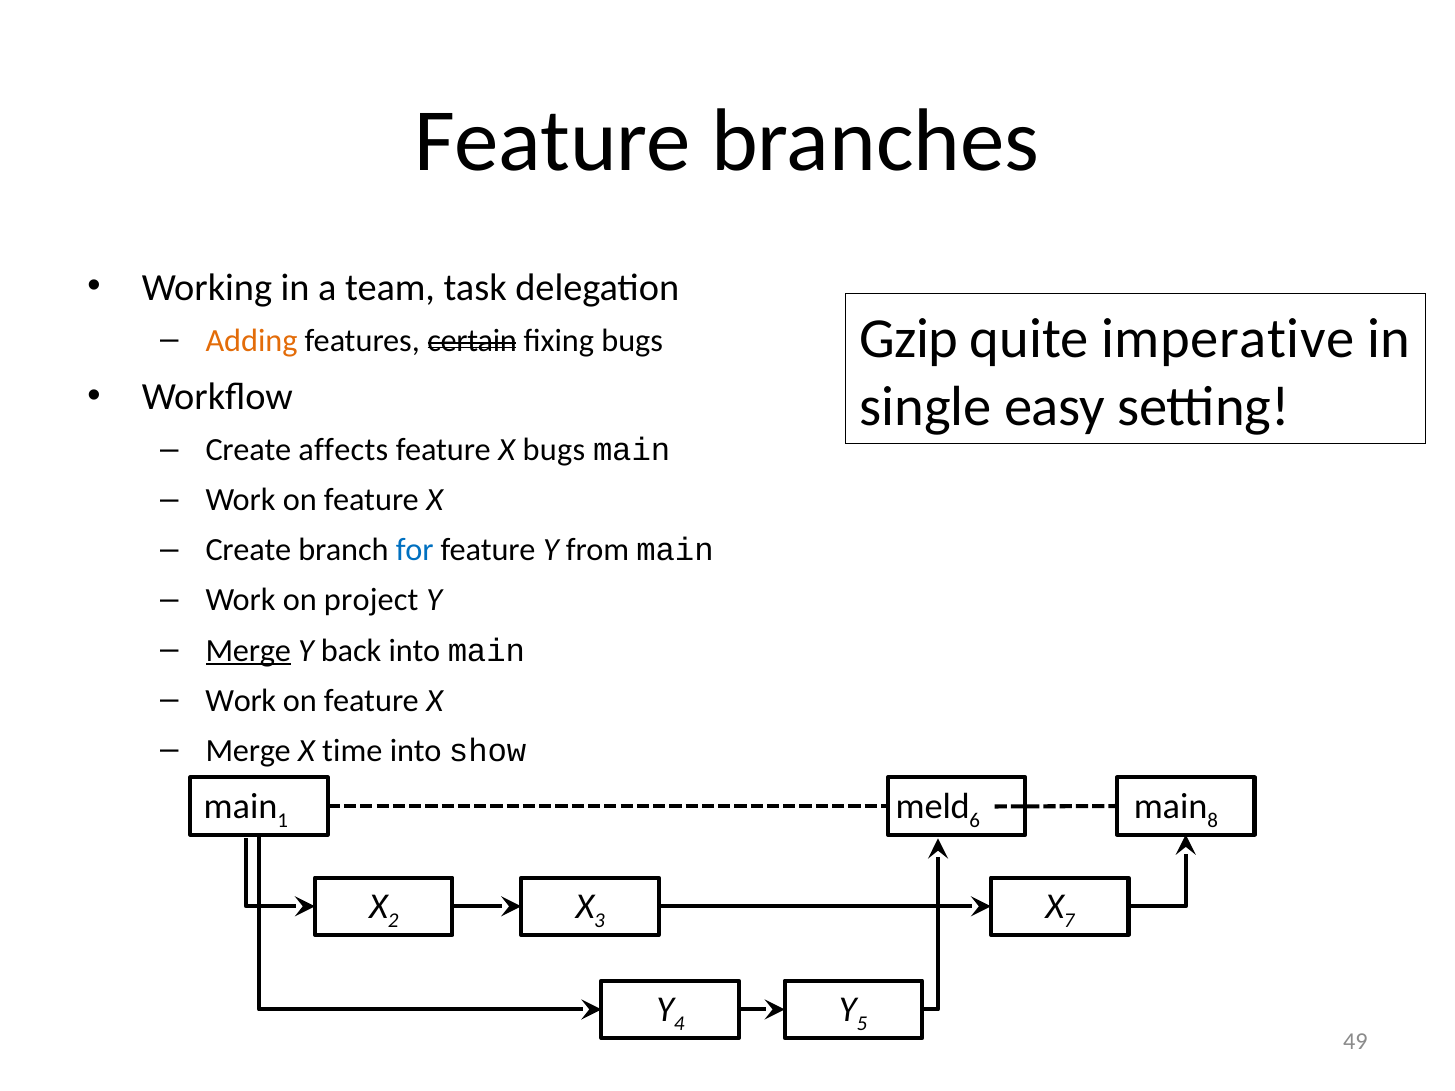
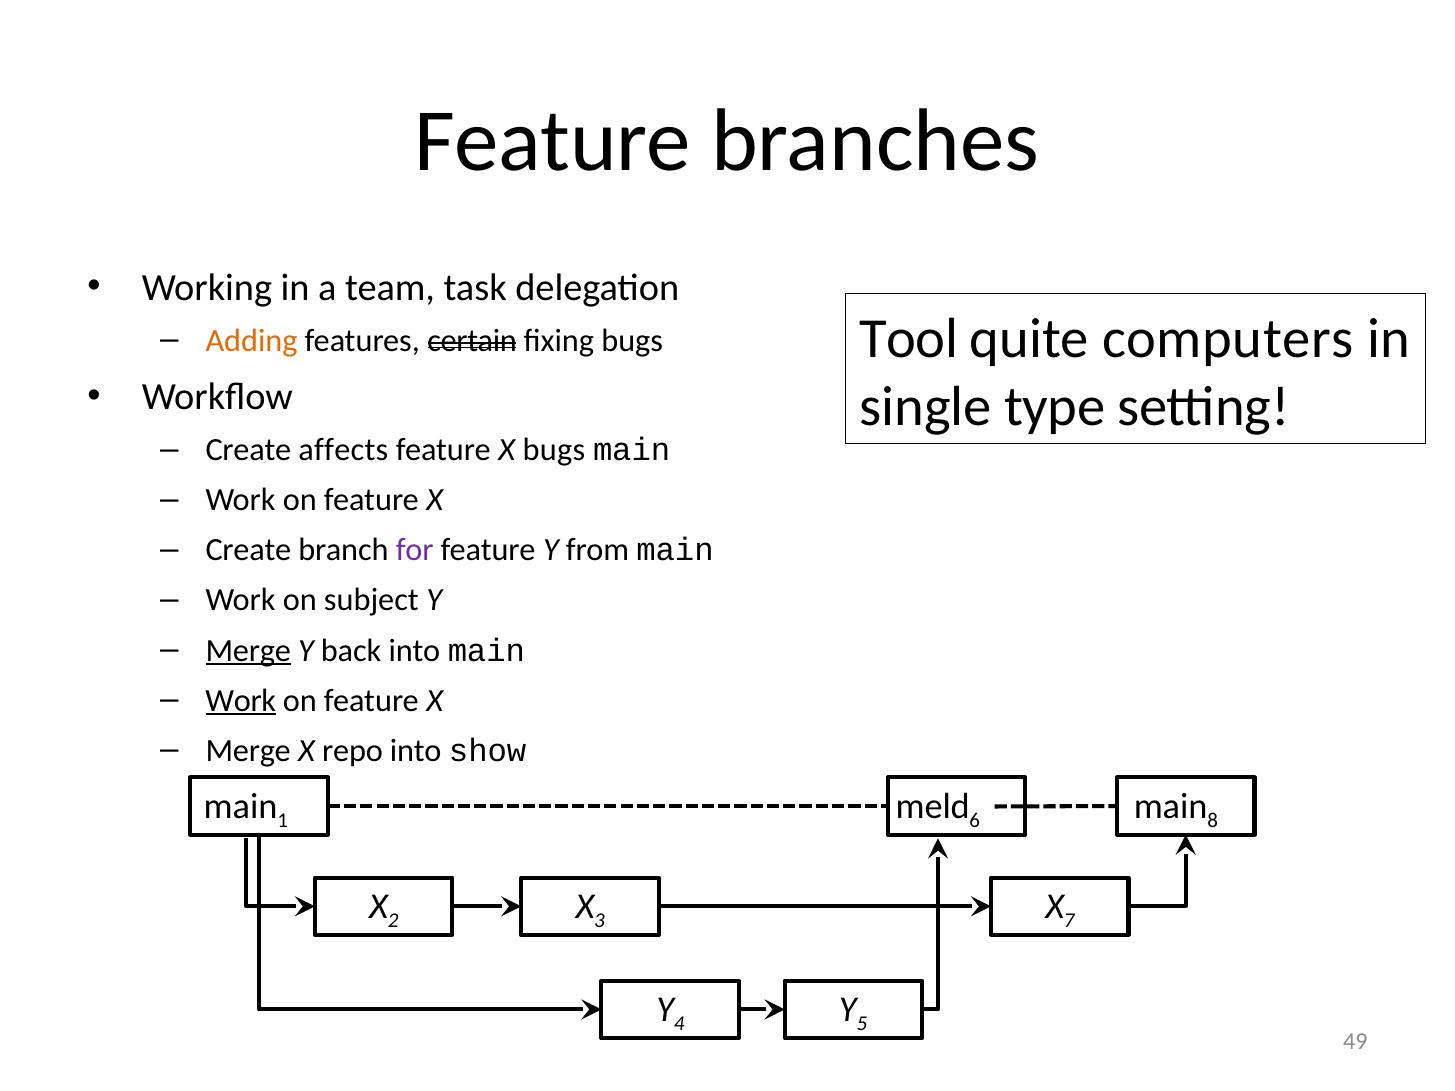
Gzip: Gzip -> Tool (909, 339)
imperative: imperative -> computers (1228, 339)
easy: easy -> type (1055, 407)
for colour: blue -> purple (415, 550)
project: project -> subject (371, 600)
Work underline: none -> present (241, 701)
time: time -> repo (352, 751)
